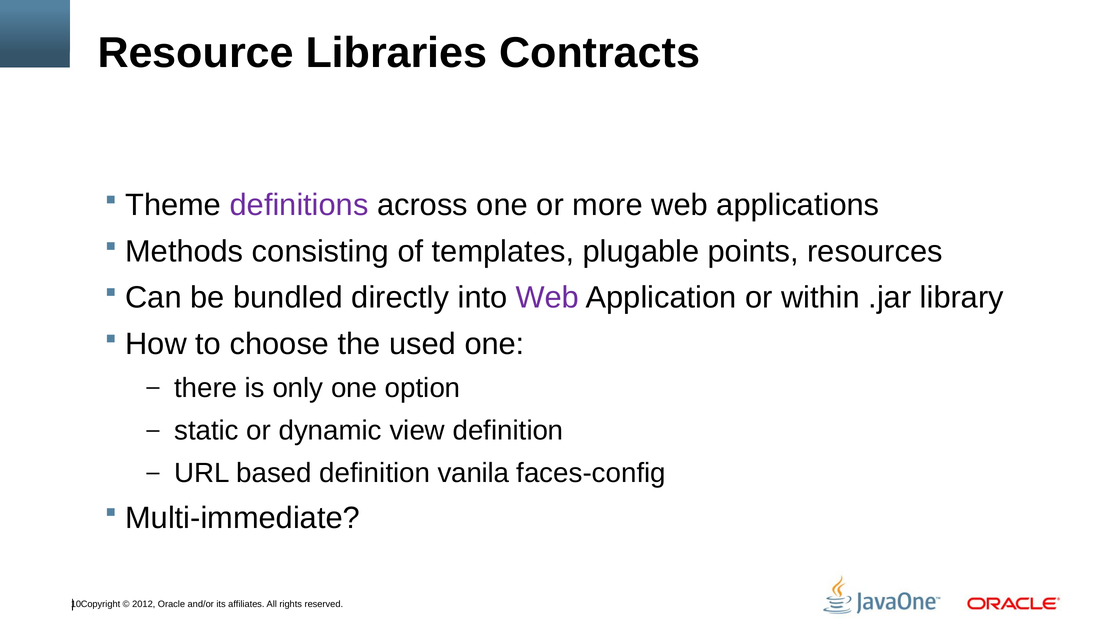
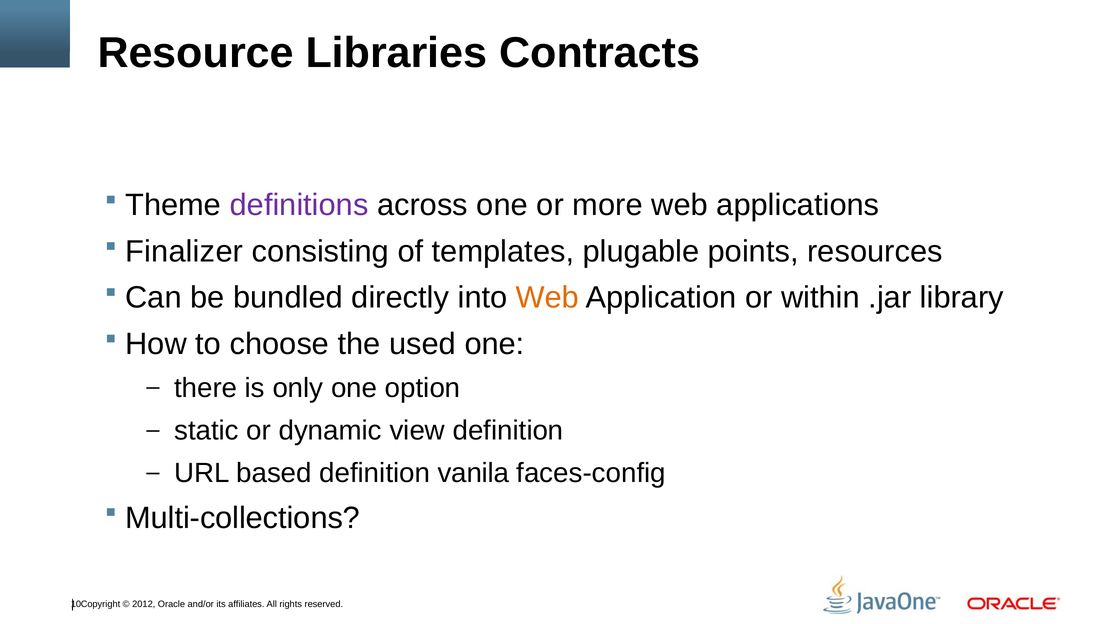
Methods: Methods -> Finalizer (184, 251)
Web colour: purple -> orange (547, 298)
Multi-immediate: Multi-immediate -> Multi-collections (243, 518)
